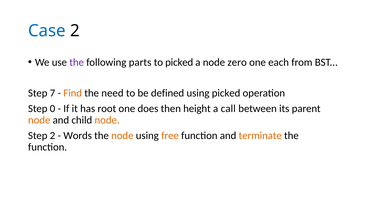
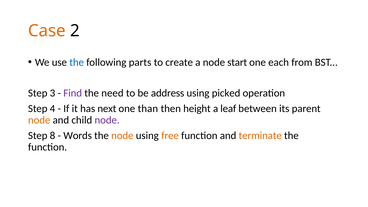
Case colour: blue -> orange (47, 31)
the colour: purple -> blue (77, 62)
to picked: picked -> create (179, 62)
zero: zero -> start (237, 62)
7: 7 -> 3 (53, 93)
Find colour: orange -> purple (73, 93)
defined: defined -> address (168, 93)
0: 0 -> 4 (53, 109)
root: root -> next (107, 109)
does: does -> than (148, 109)
call: call -> leaf (228, 109)
node colour: orange -> purple (107, 120)
Step 2: 2 -> 8 (53, 136)
